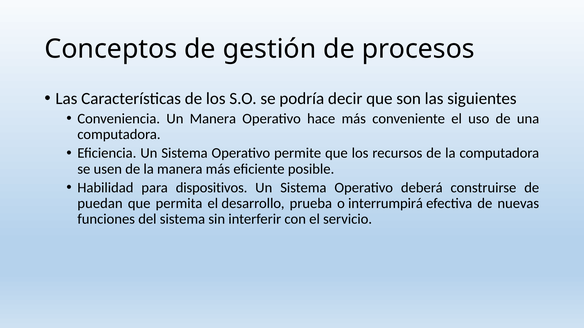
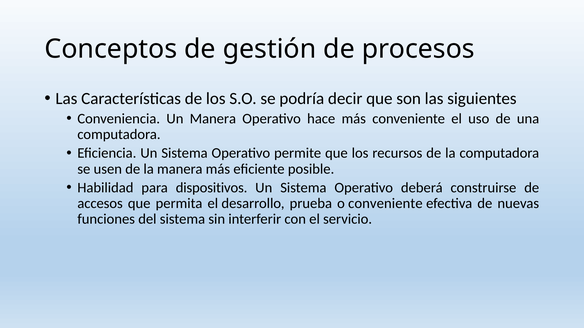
puedan: puedan -> accesos (100, 204)
o interrumpirá: interrumpirá -> conveniente (385, 204)
